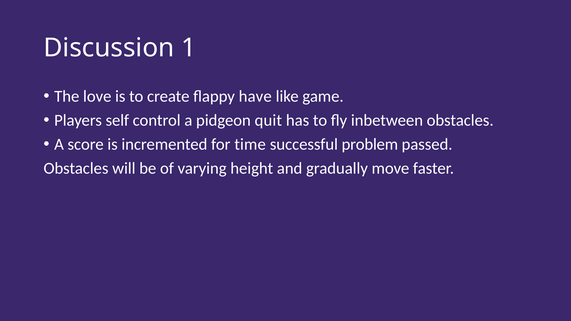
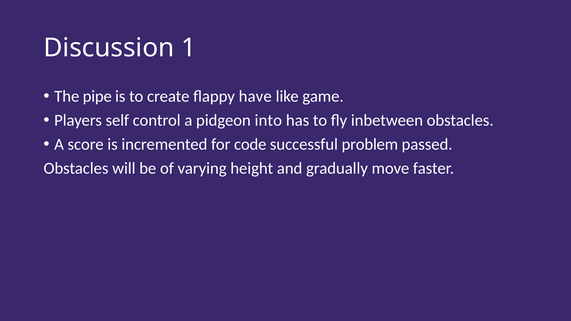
love: love -> pipe (97, 97)
quit: quit -> into (268, 120)
time: time -> code (250, 144)
